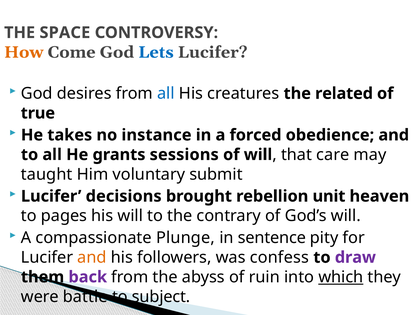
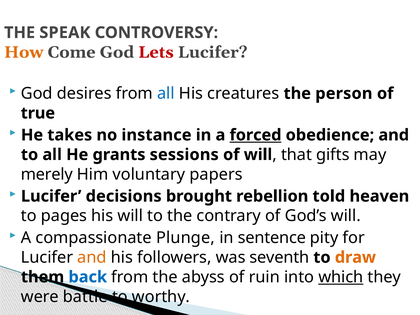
SPACE: SPACE -> SPEAK (65, 33)
Lets colour: blue -> red (156, 52)
related: related -> person (344, 94)
forced underline: none -> present (256, 135)
care: care -> gifts (333, 155)
taught: taught -> merely (47, 174)
submit: submit -> papers (216, 174)
unit: unit -> told (329, 196)
confess: confess -> seventh (279, 257)
draw colour: purple -> orange (355, 257)
back colour: purple -> blue (88, 277)
subject: subject -> worthy (161, 297)
